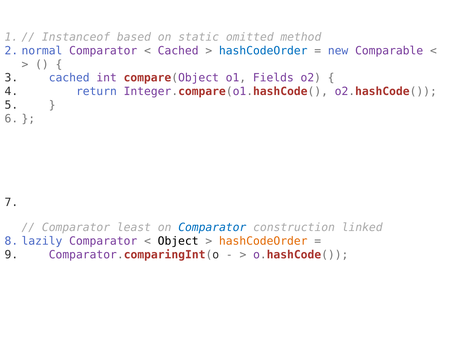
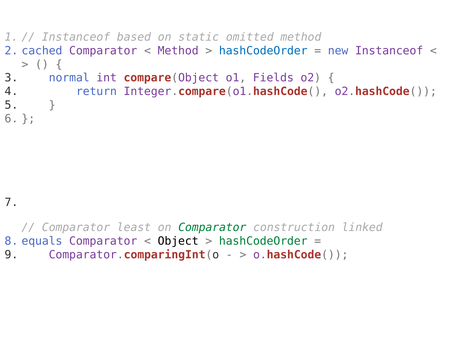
normal: normal -> cached (42, 51)
Cached: Cached -> Method (178, 51)
new Comparable: Comparable -> Instanceof (389, 51)
cached: cached -> normal (69, 78)
Comparator colour: blue -> green (212, 227)
lazily: lazily -> equals (42, 241)
hashCodeOrder colour: orange -> green (263, 241)
